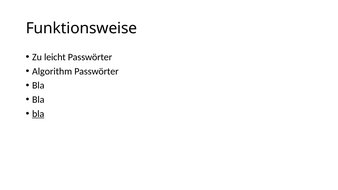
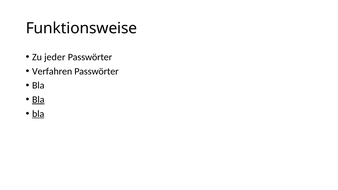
leicht: leicht -> jeder (55, 57)
Algorithm: Algorithm -> Verfahren (52, 71)
Bla underline: none -> present (38, 100)
